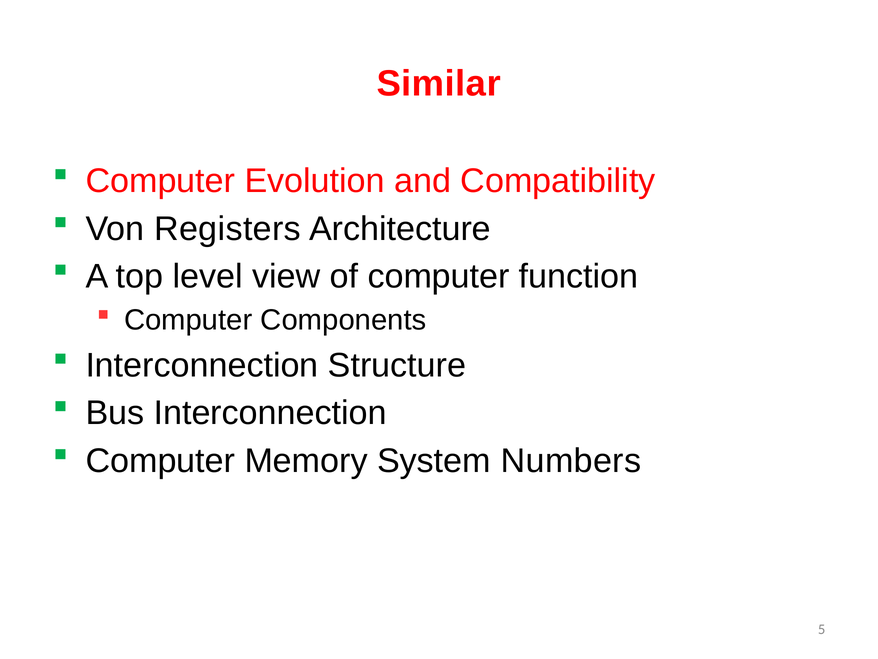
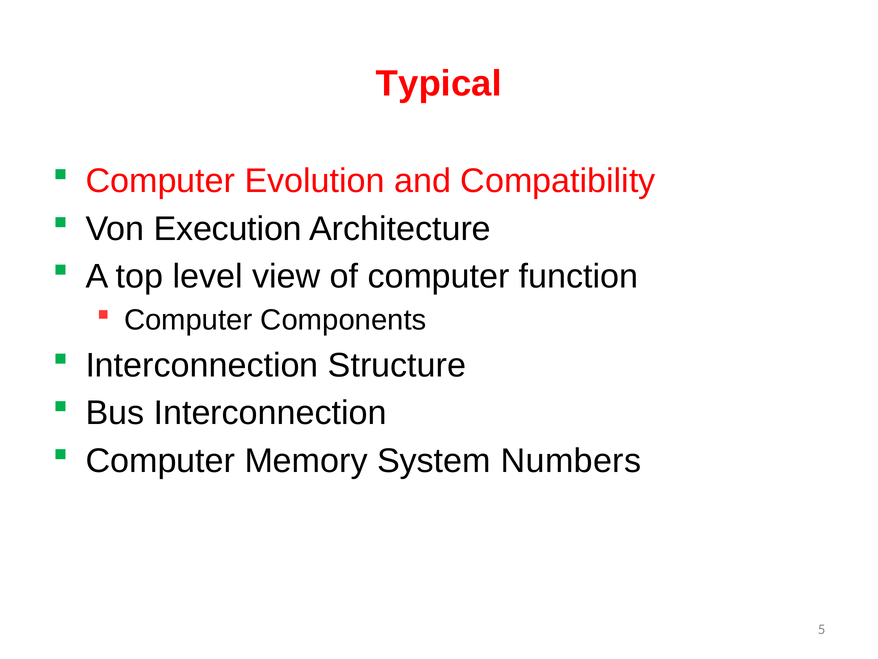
Similar: Similar -> Typical (439, 84)
Registers: Registers -> Execution (228, 229)
